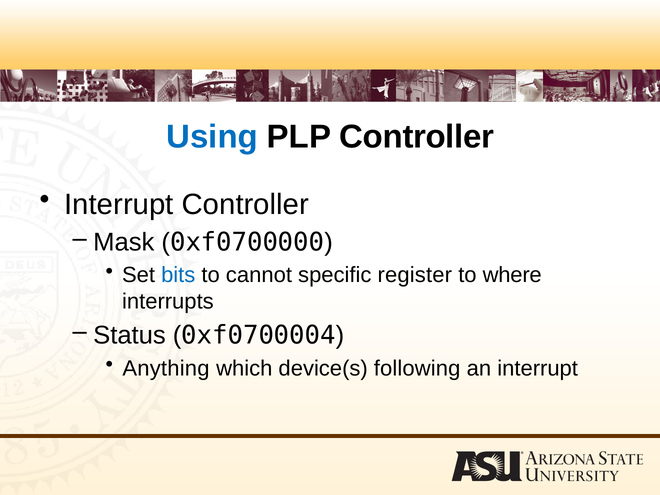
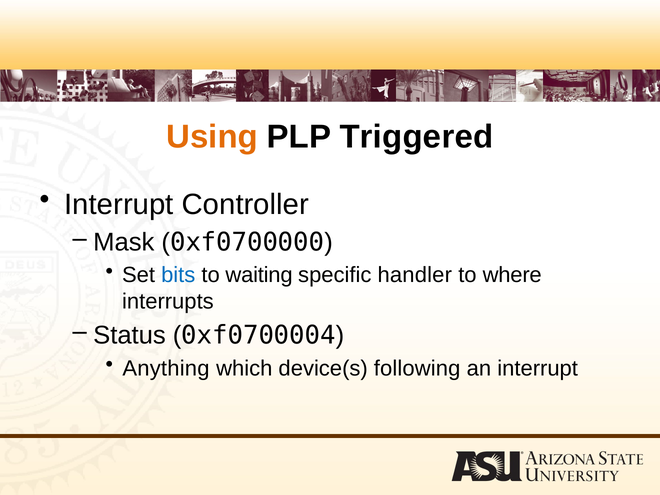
Using colour: blue -> orange (212, 137)
PLP Controller: Controller -> Triggered (416, 137)
cannot: cannot -> waiting (259, 275)
register: register -> handler (415, 275)
